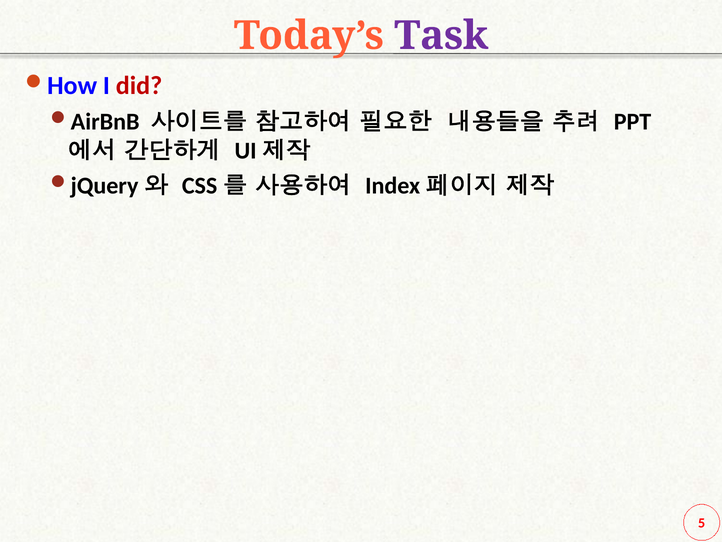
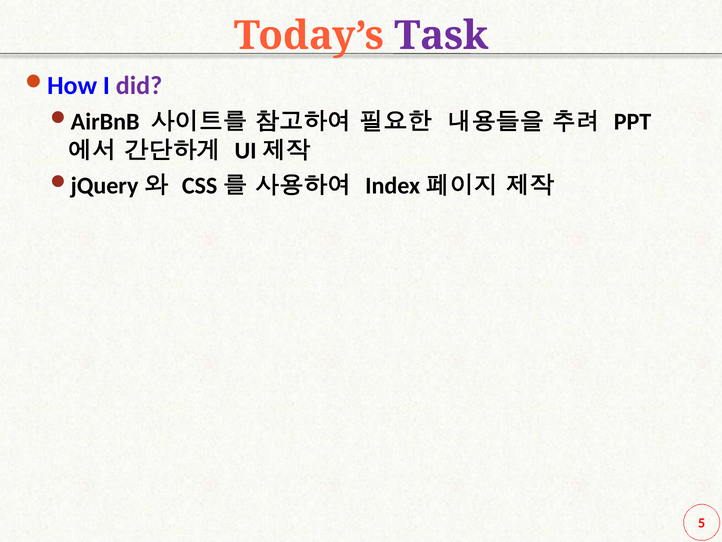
did colour: red -> purple (139, 86)
